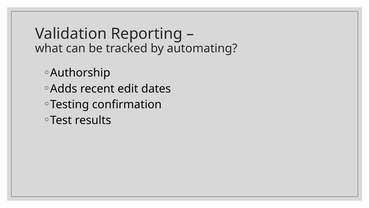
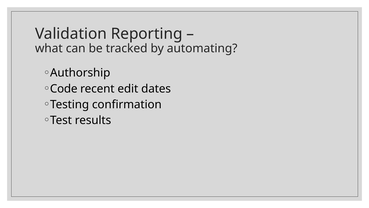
Adds: Adds -> Code (64, 89)
